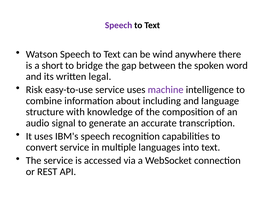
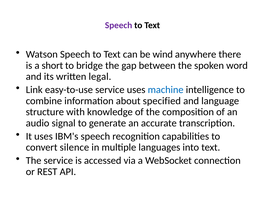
Risk: Risk -> Link (34, 90)
machine colour: purple -> blue (166, 90)
including: including -> specified (162, 101)
convert service: service -> silence (74, 148)
